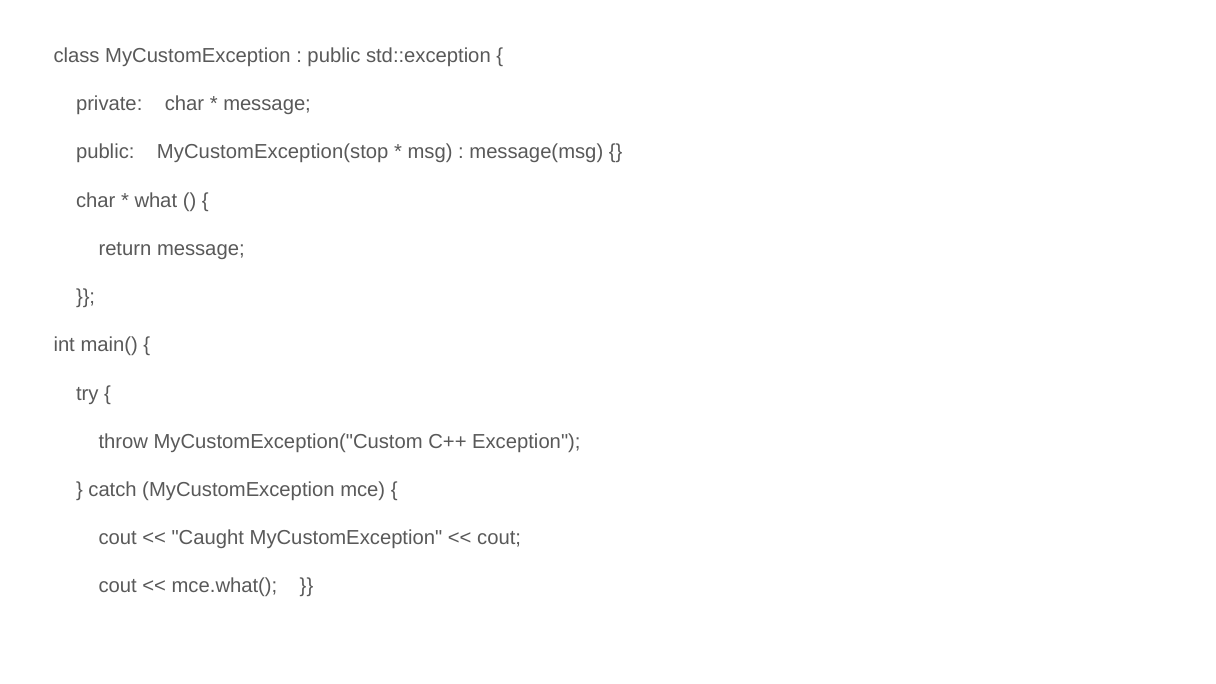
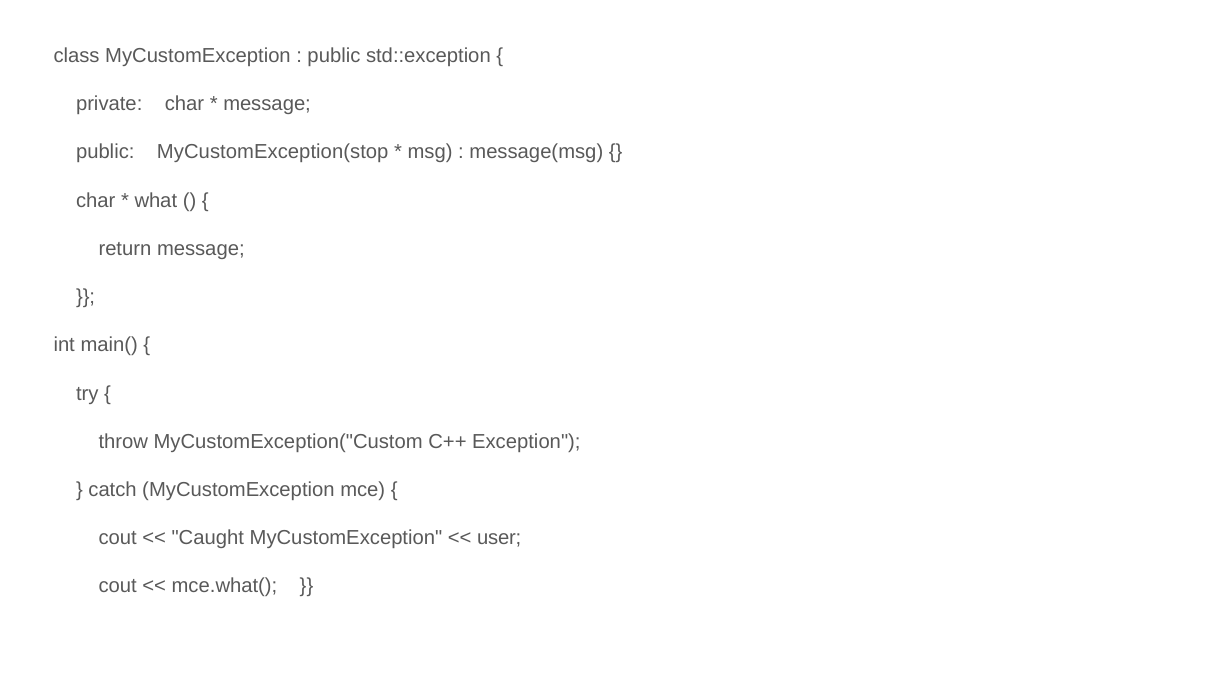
cout: cout -> user (499, 538)
